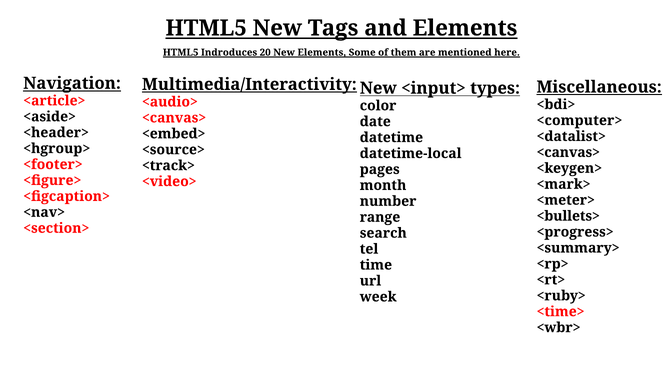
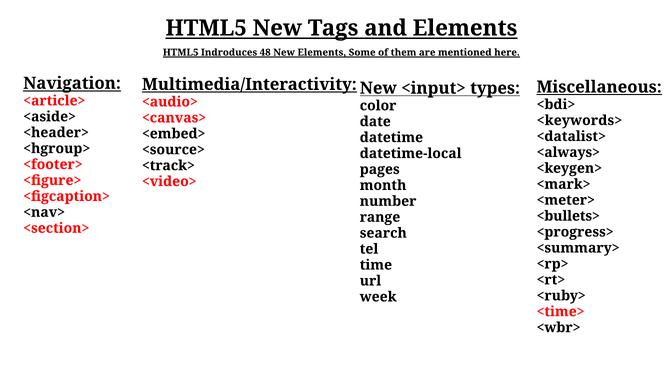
20: 20 -> 48 (265, 52)
<computer>: <computer> -> <keywords> (579, 120)
<canvas>: <canvas> -> <always> (568, 152)
